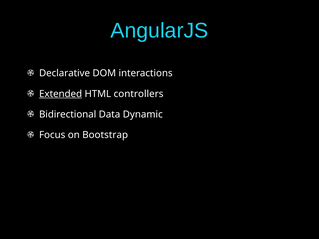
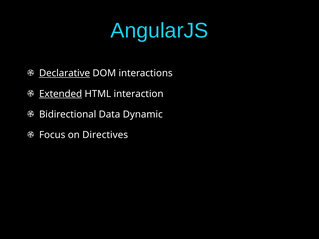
Declarative underline: none -> present (65, 73)
controllers: controllers -> interaction (139, 94)
Bootstrap: Bootstrap -> Directives (105, 135)
